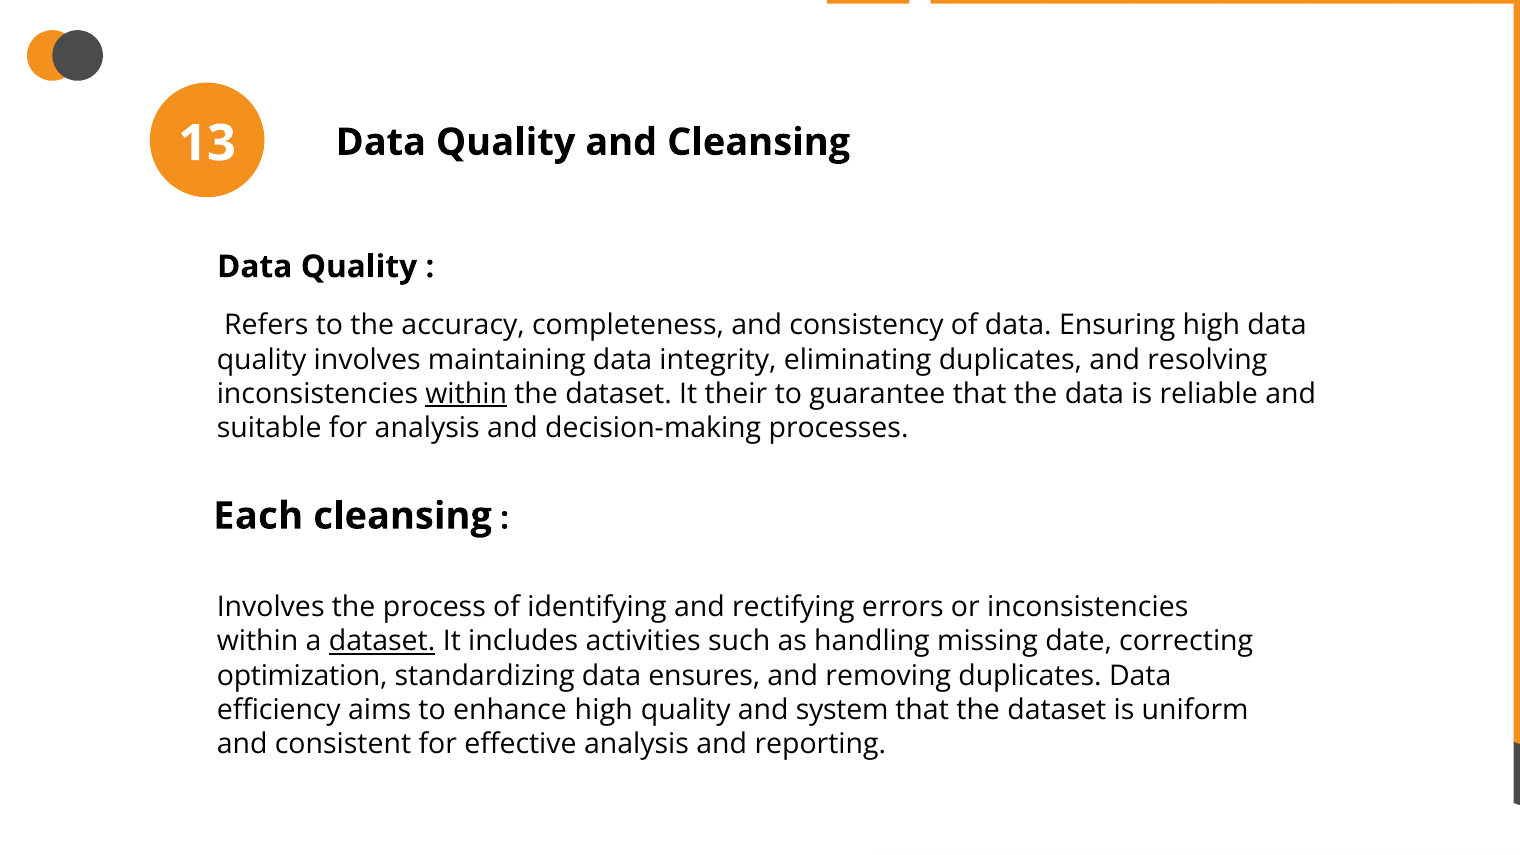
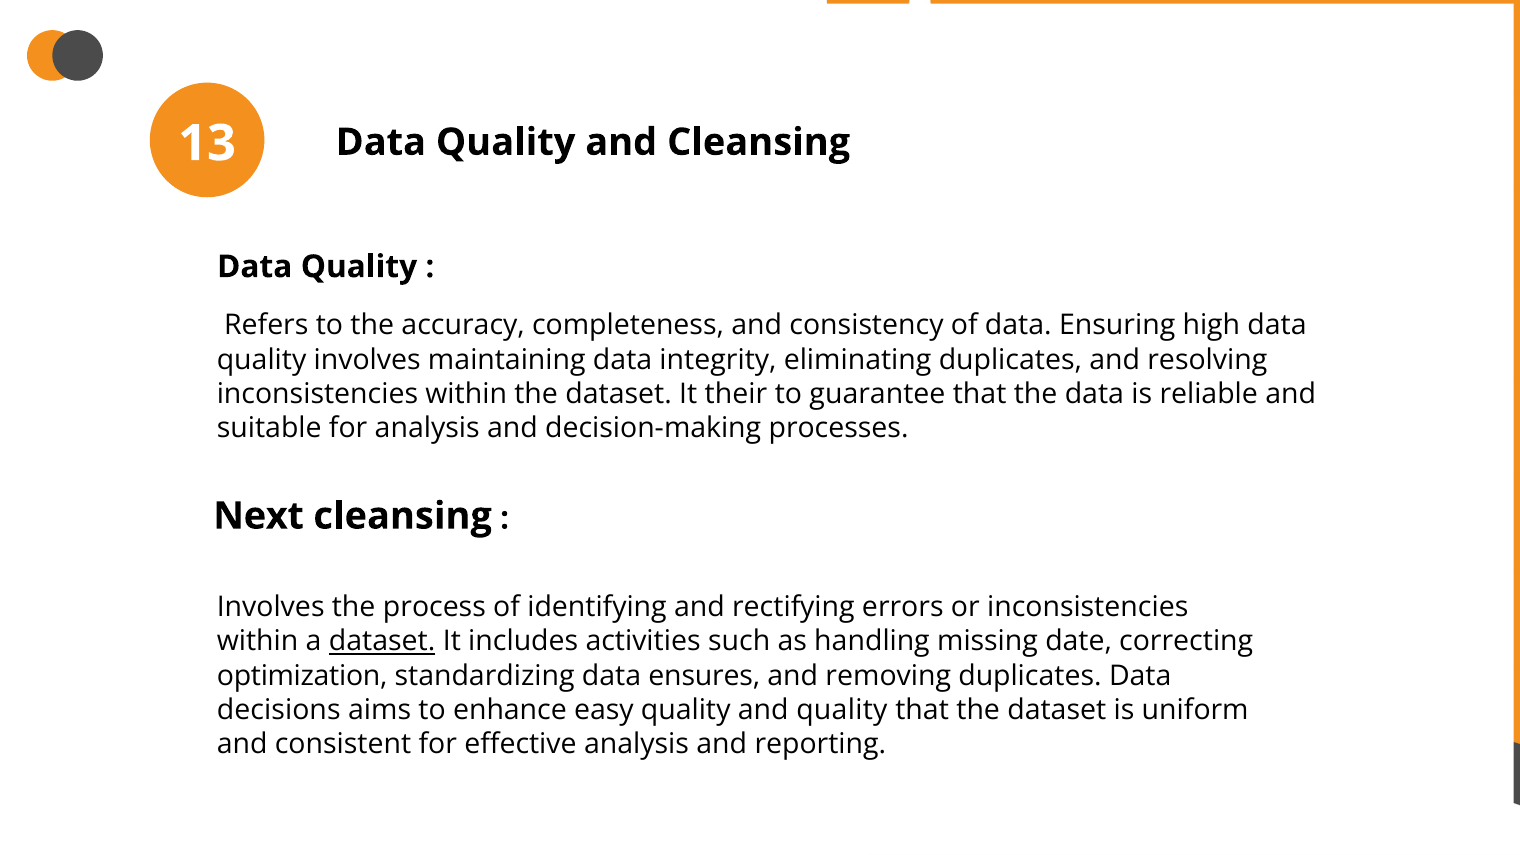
within underline: present -> none (466, 394)
Each: Each -> Next (259, 516)
efficiency: efficiency -> decisions (279, 710)
enhance high: high -> easy (604, 710)
and system: system -> quality (842, 710)
